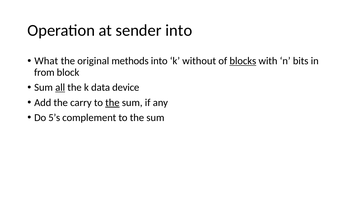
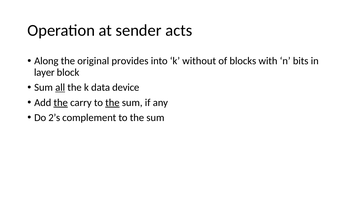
sender into: into -> acts (179, 30)
What: What -> Along (46, 61)
methods: methods -> provides (130, 61)
blocks underline: present -> none (243, 61)
from: from -> layer (44, 72)
the underline: none -> present (61, 102)
5’s: 5’s -> 2’s (54, 117)
